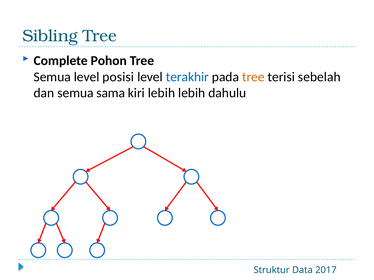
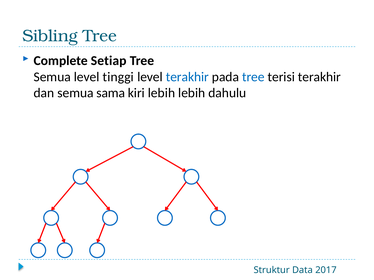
Pohon: Pohon -> Setiap (109, 61)
posisi: posisi -> tinggi (118, 77)
tree colour: orange -> blue (253, 77)
terisi sebelah: sebelah -> terakhir (319, 77)
